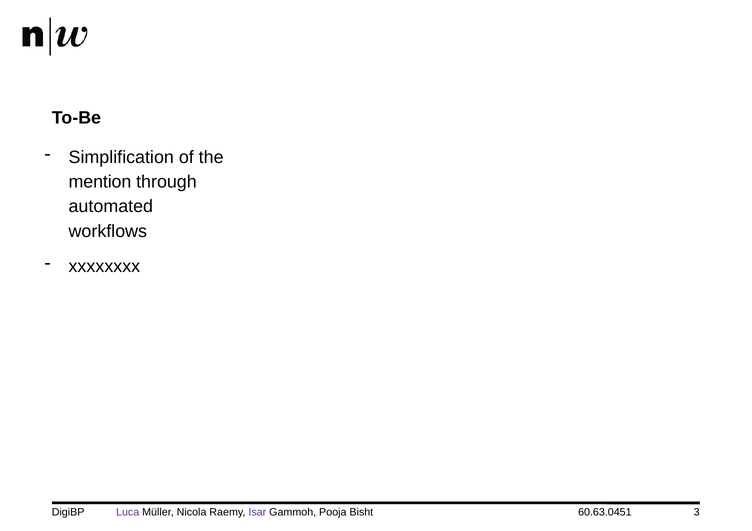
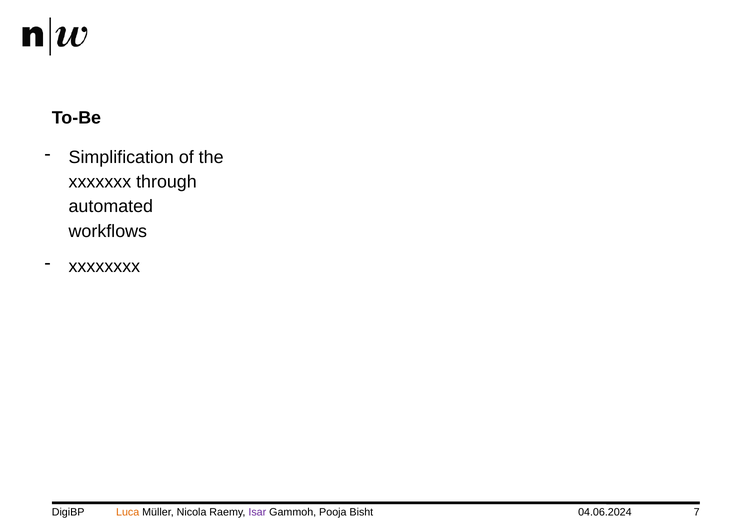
mention: mention -> xxxxxxx (100, 182)
Luca colour: purple -> orange (128, 513)
60.63.0451: 60.63.0451 -> 04.06.2024 (605, 513)
3: 3 -> 7 (697, 513)
